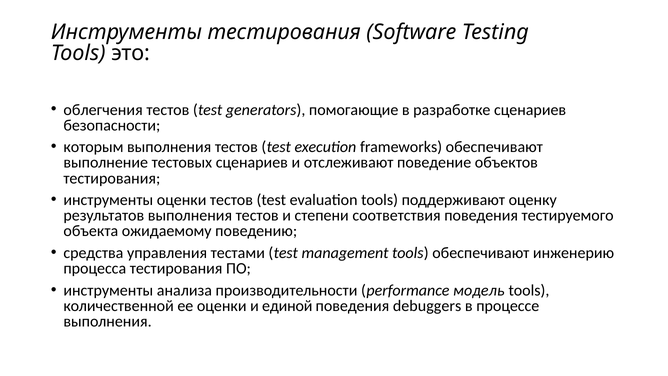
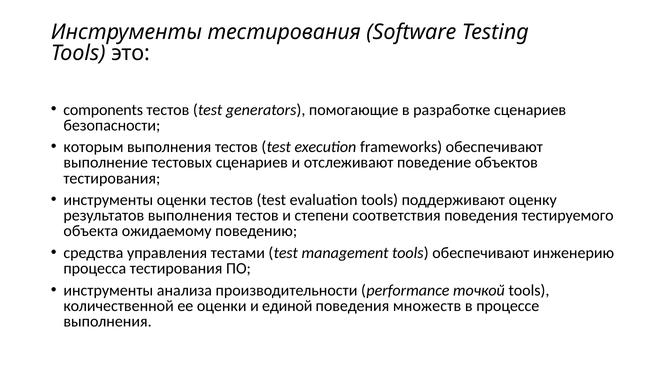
облегчения: облегчения -> components (103, 110)
модель: модель -> точкой (479, 290)
debuggers: debuggers -> множеств (427, 306)
